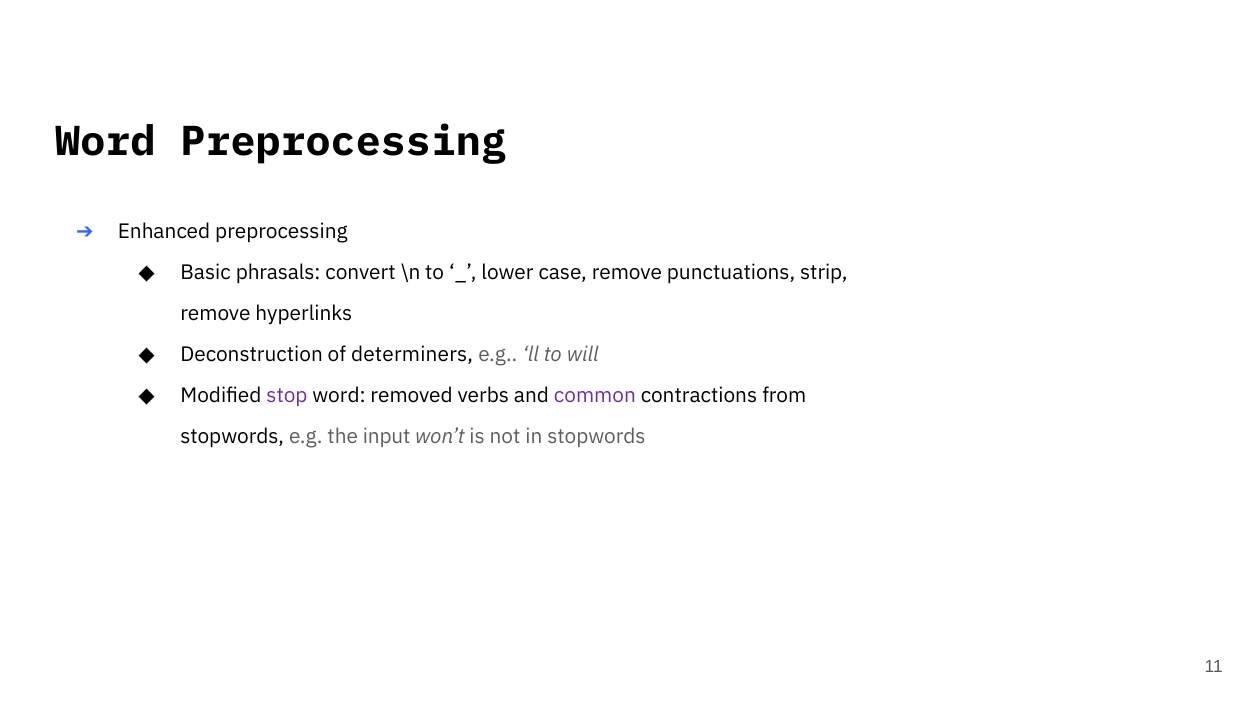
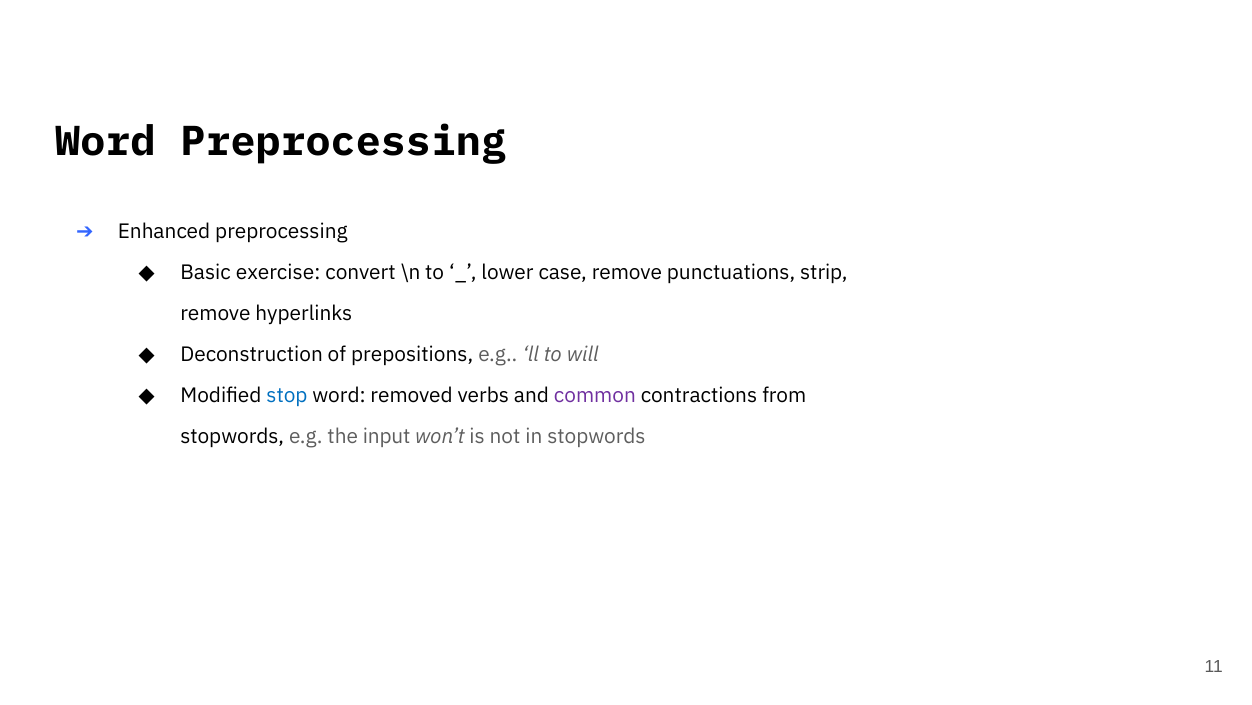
phrasals: phrasals -> exercise (278, 272)
determiners: determiners -> prepositions (412, 354)
stop colour: purple -> blue (287, 395)
